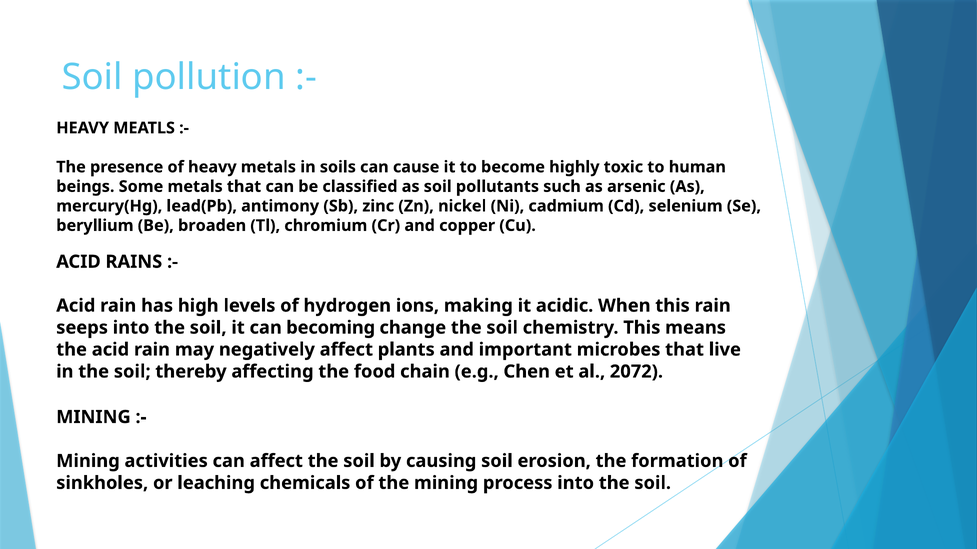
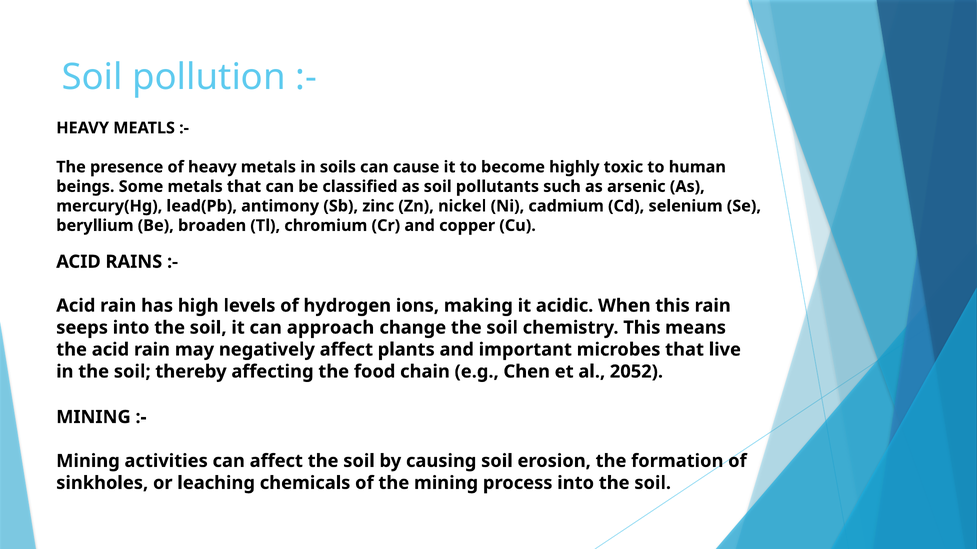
becoming: becoming -> approach (330, 328)
2072: 2072 -> 2052 (636, 372)
